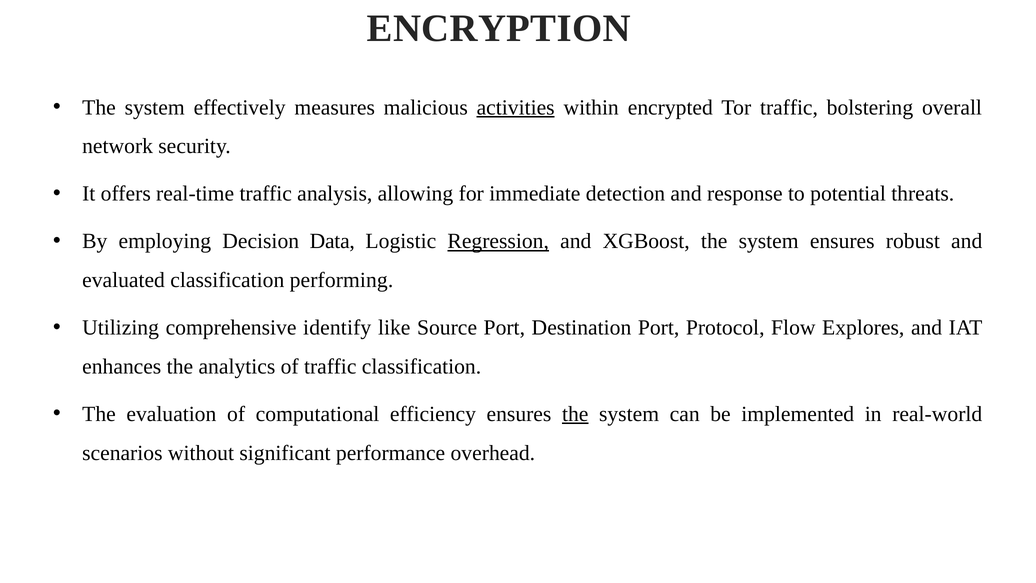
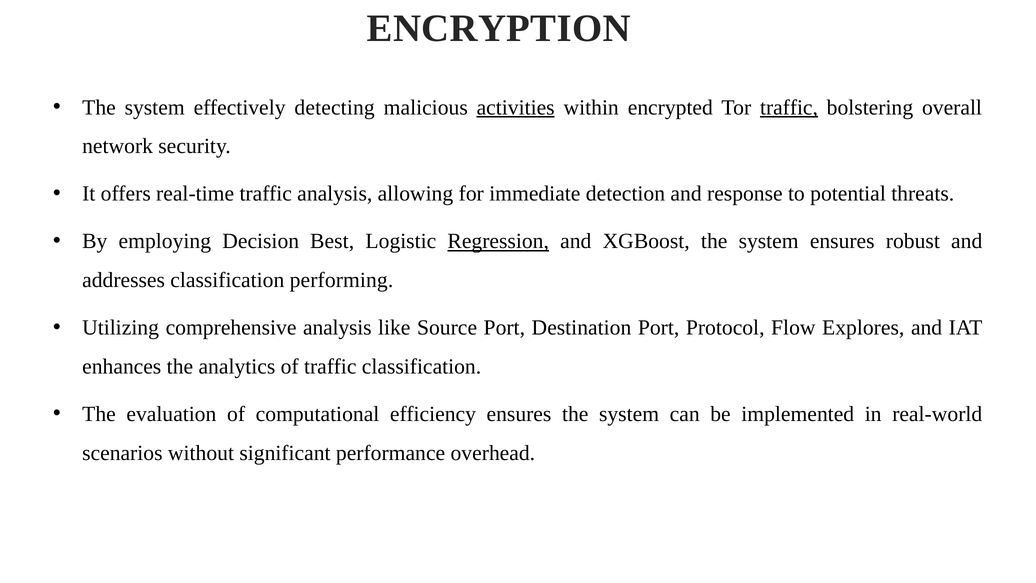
measures: measures -> detecting (335, 107)
traffic underline: none -> present (789, 107)
Data: Data -> Best (332, 241)
evaluated: evaluated -> addresses (124, 280)
comprehensive identify: identify -> analysis (337, 328)
the underline: present -> none (575, 414)
